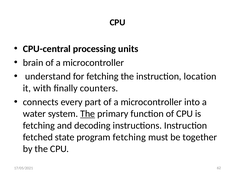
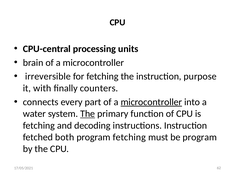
understand: understand -> irreversible (48, 77)
location: location -> purpose (200, 77)
microcontroller underline: none -> present (151, 102)
state: state -> both (65, 137)
be together: together -> program (200, 137)
